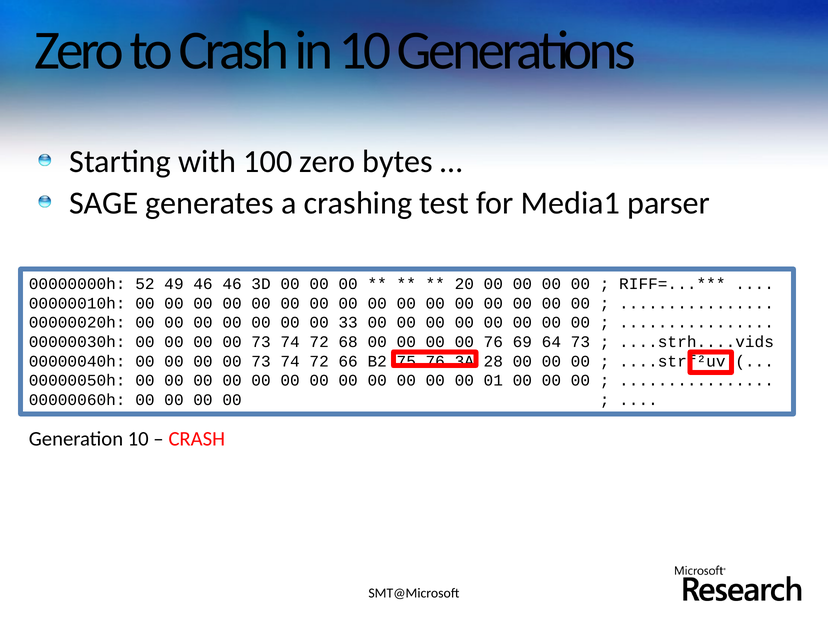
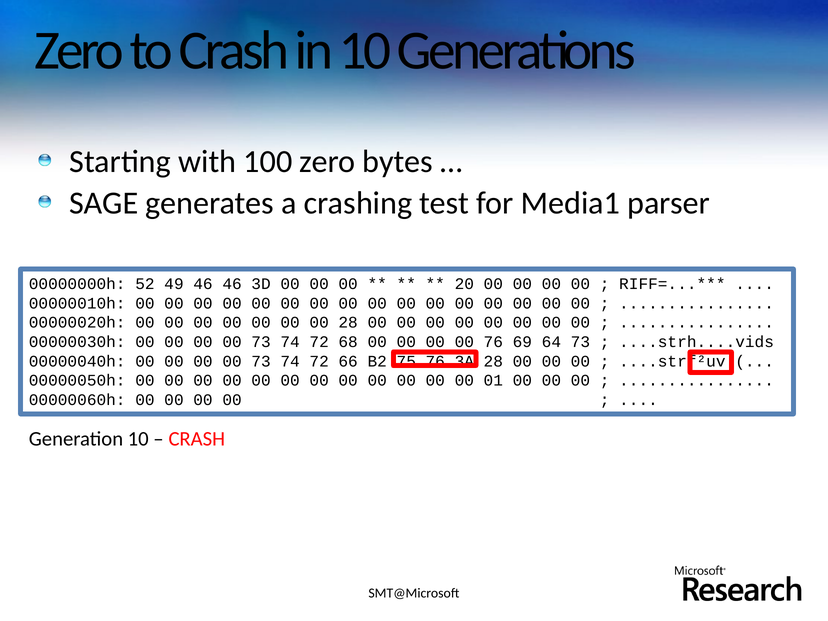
00 33: 33 -> 28 (348, 323)
